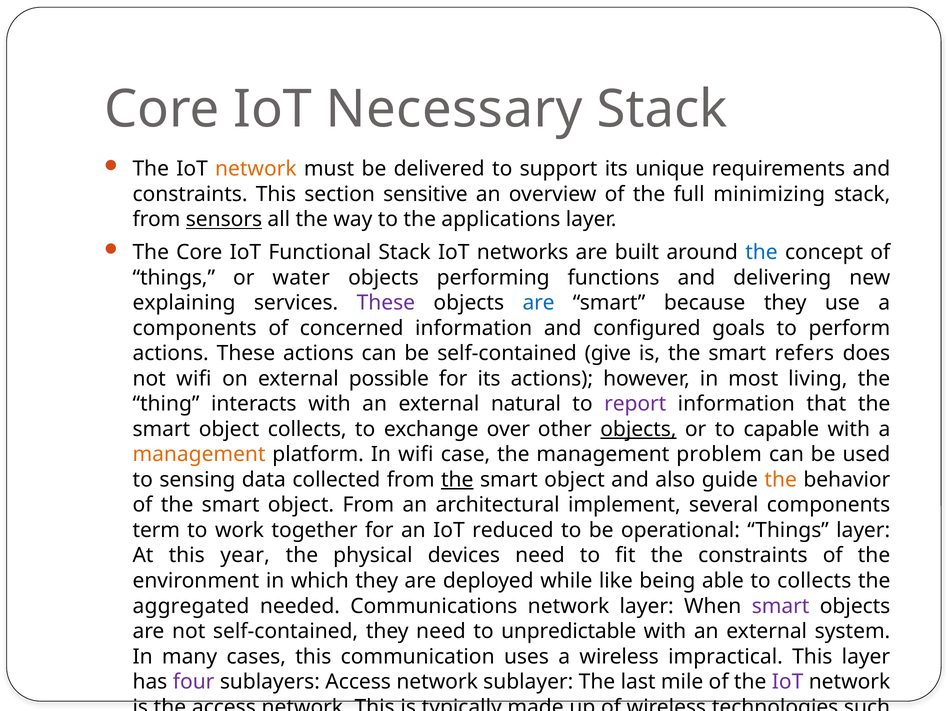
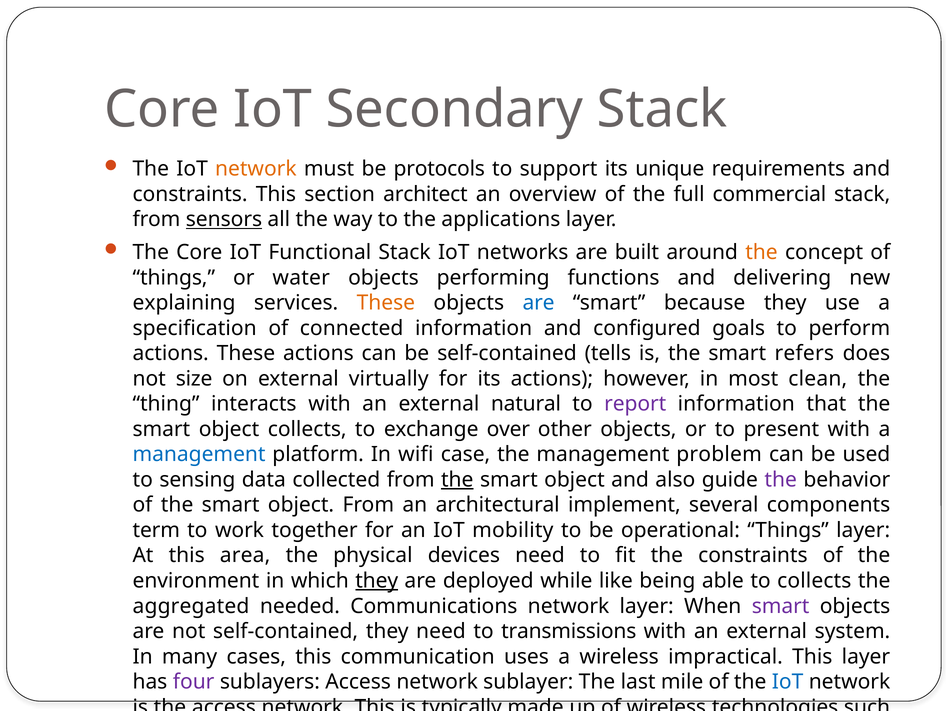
Necessary: Necessary -> Secondary (454, 110)
delivered: delivered -> protocols (439, 169)
sensitive: sensitive -> architect (425, 194)
minimizing: minimizing -> commercial (769, 194)
the colour: blue -> orange (762, 252)
These colour: purple -> orange (386, 303)
components: components -> specification (195, 328)
of concerned: concerned -> connected (352, 328)
give: give -> tells (608, 353)
not wifi: wifi -> size (194, 379)
possible: possible -> virtually (389, 379)
living: living -> clean (818, 379)
objects underline: present -> none (638, 429)
capable: capable -> present (781, 429)
management colour: orange -> blue (199, 454)
the colour: orange -> purple (781, 480)
reduced: reduced -> mobility (513, 530)
this year: year -> area (245, 556)
they underline: none -> present (377, 581)
unpredictable: unpredictable -> transmissions (569, 631)
IoT colour: purple -> blue (788, 682)
